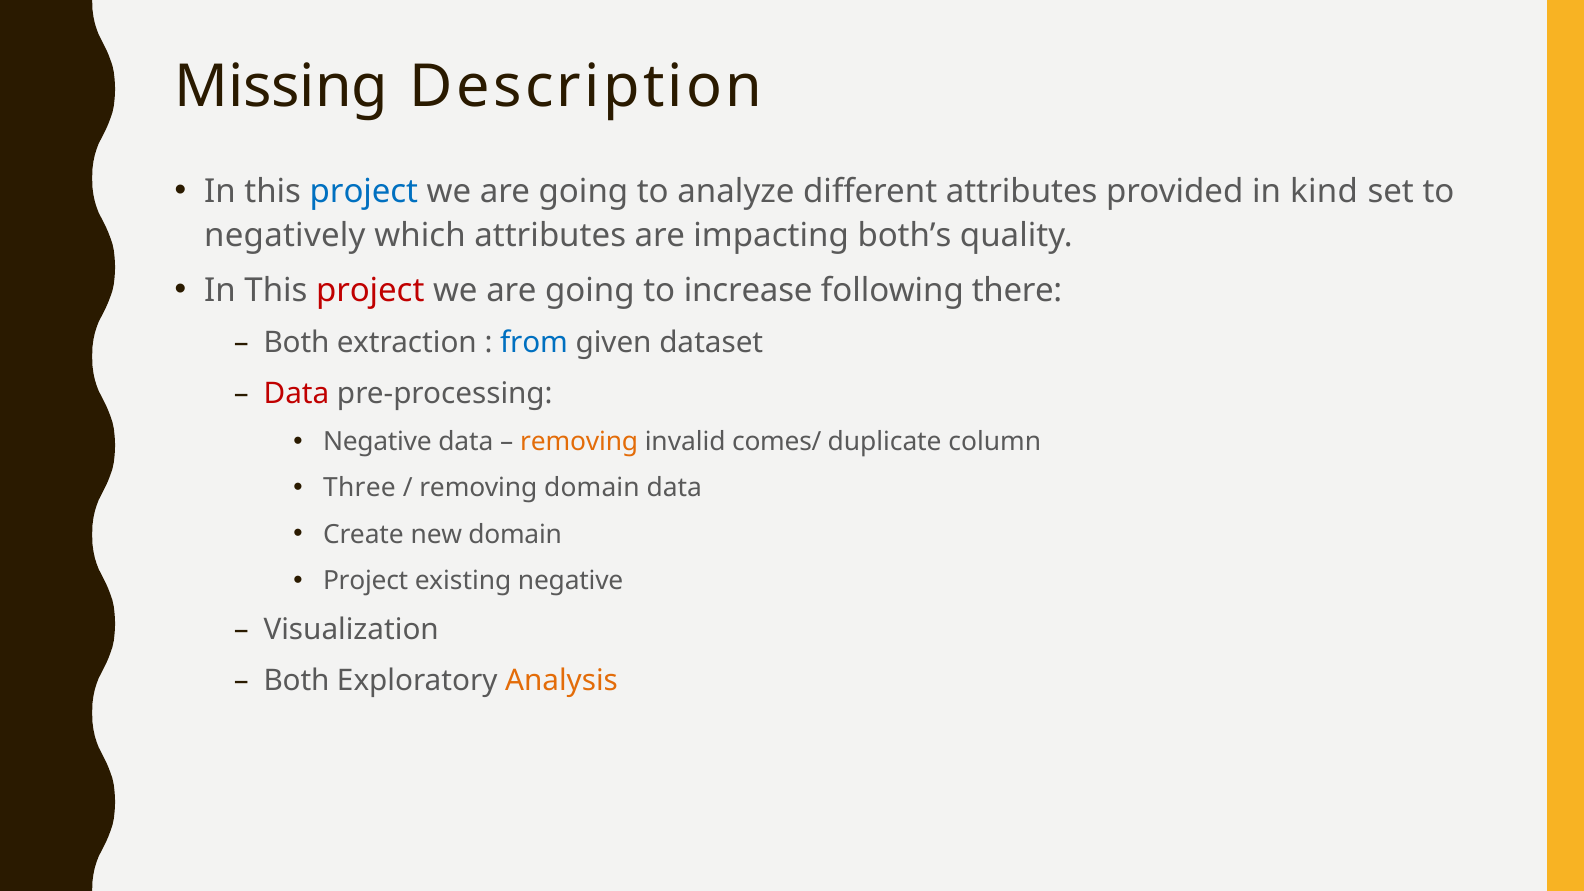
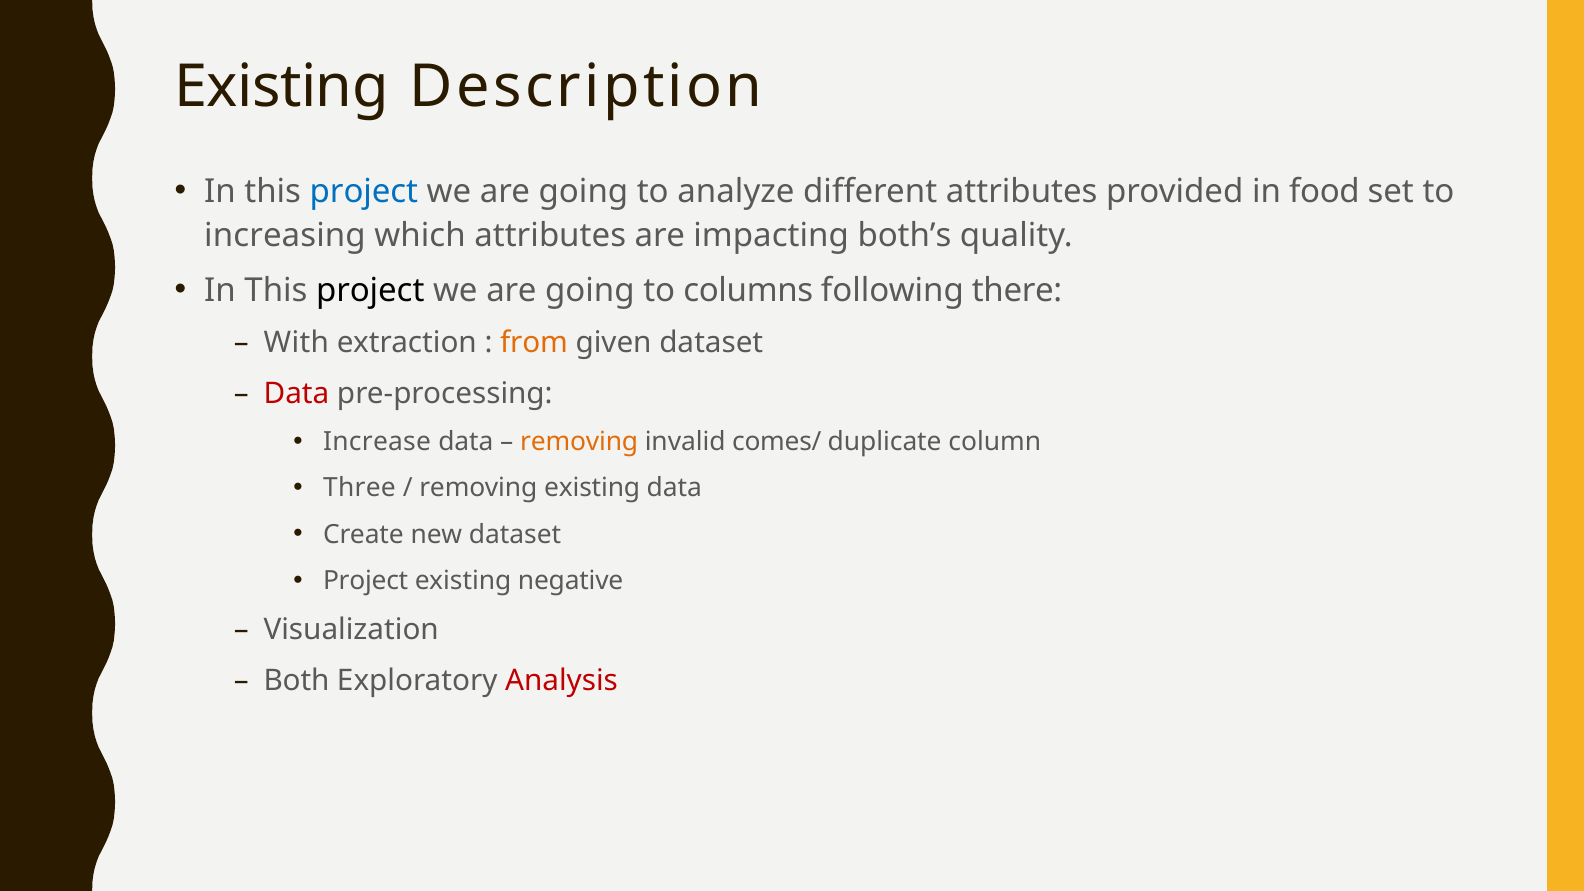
Missing: Missing -> Existing (282, 87)
kind: kind -> food (1324, 192)
negatively: negatively -> increasing (285, 235)
project colour: red -> black (370, 291)
increase: increase -> columns (748, 291)
Both: Both -> With (296, 343)
from colour: blue -> orange (534, 343)
Negative: Negative -> Increase (377, 442)
removing domain: domain -> existing (592, 488)
new domain: domain -> dataset (515, 535)
Analysis colour: orange -> red (561, 681)
